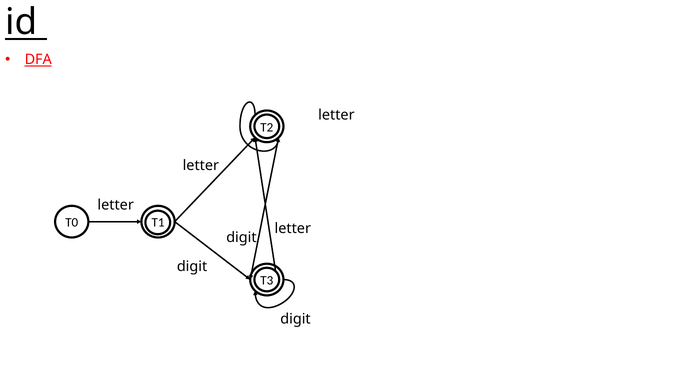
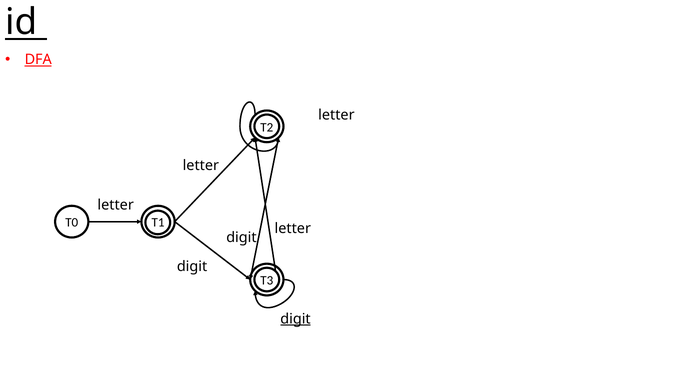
digit underline: none -> present (295, 319)
